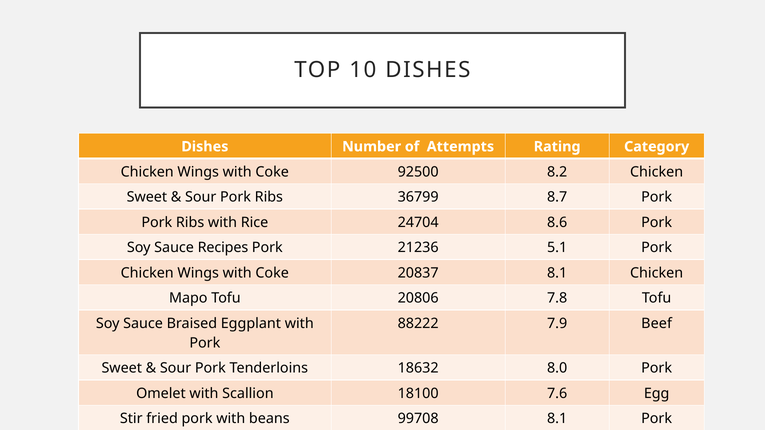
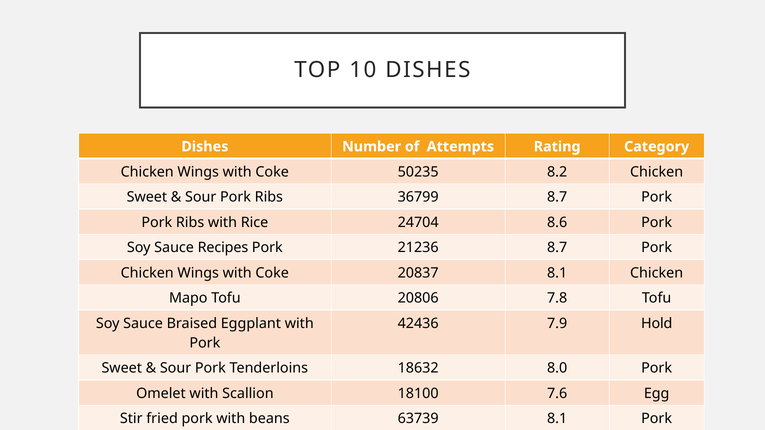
92500: 92500 -> 50235 (418, 172)
21236 5.1: 5.1 -> 8.7 (557, 248)
88222: 88222 -> 42436 (418, 324)
Beef: Beef -> Hold (657, 324)
99708: 99708 -> 63739 (418, 419)
